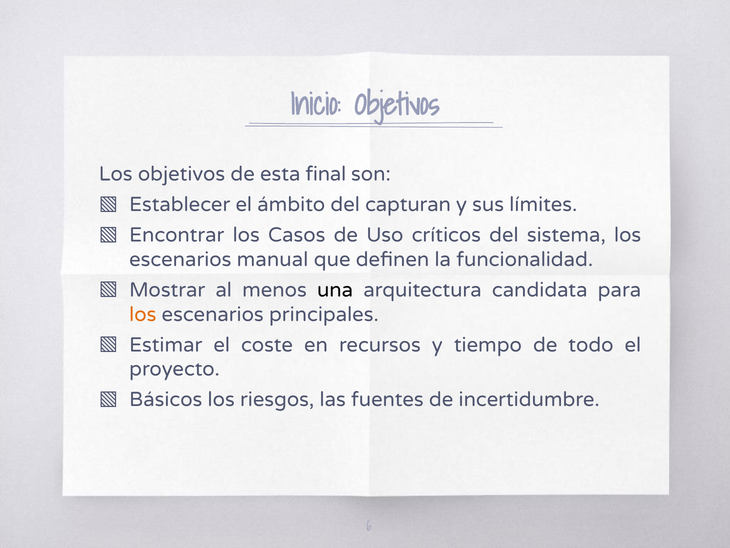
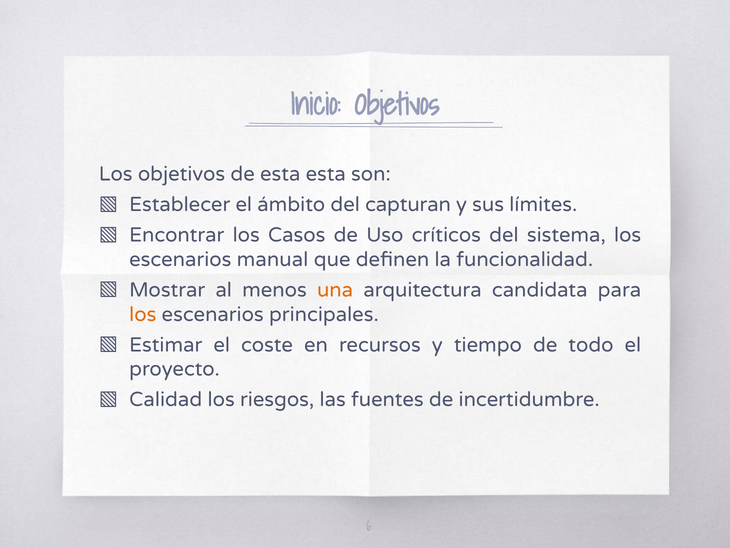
esta final: final -> esta (326, 174)
una colour: black -> orange (335, 290)
Básicos: Básicos -> Calidad (166, 399)
